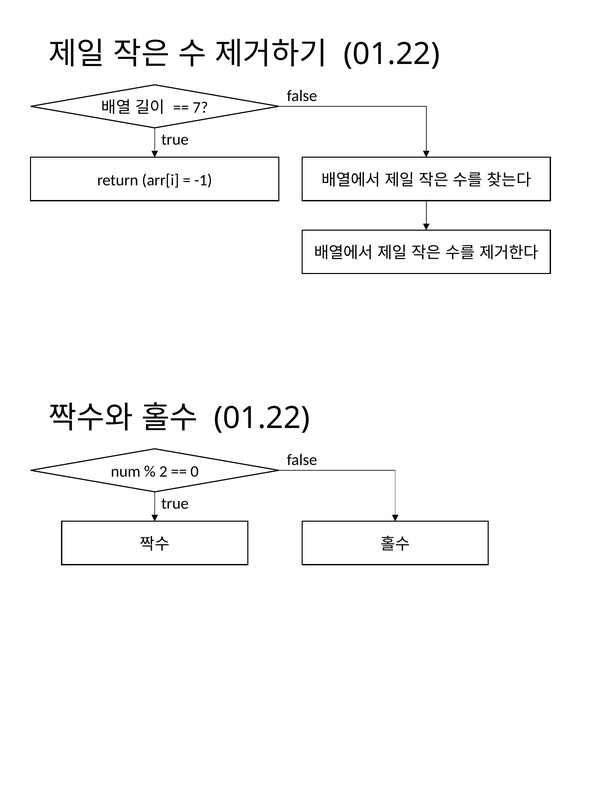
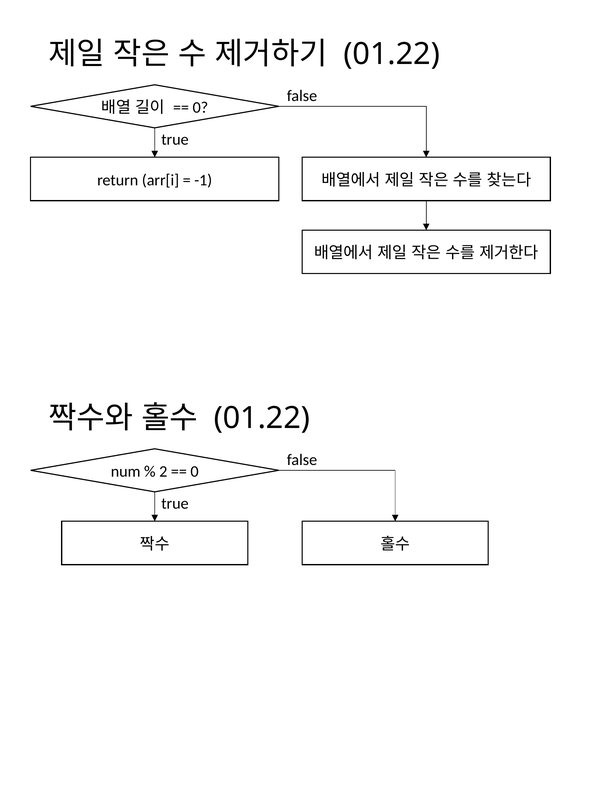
7: 7 -> 0 (200, 107)
